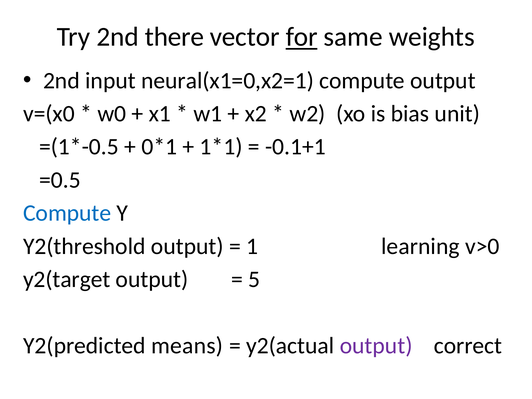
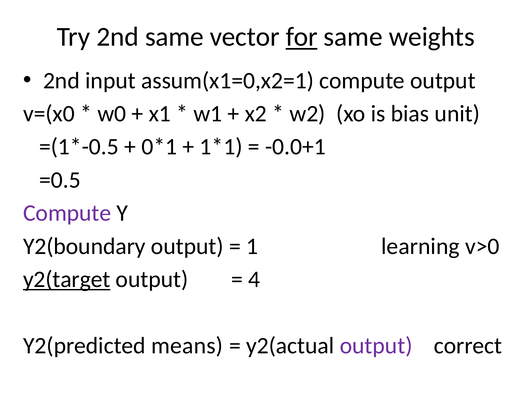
2nd there: there -> same (174, 37)
neural(x1=0,x2=1: neural(x1=0,x2=1 -> assum(x1=0,x2=1 (228, 81)
-0.1+1: -0.1+1 -> -0.0+1 (295, 147)
Compute colour: blue -> purple (67, 213)
Y2(threshold: Y2(threshold -> Y2(boundary (84, 246)
y2(target underline: none -> present (67, 279)
5: 5 -> 4 (254, 279)
